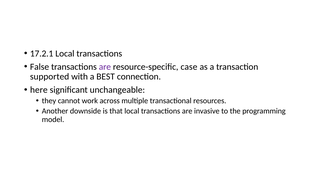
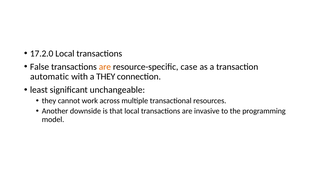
17.2.1: 17.2.1 -> 17.2.0 (42, 53)
are colour: purple -> orange (105, 67)
supported: supported -> automatic (50, 77)
a BEST: BEST -> THEY (106, 77)
here: here -> least (39, 90)
